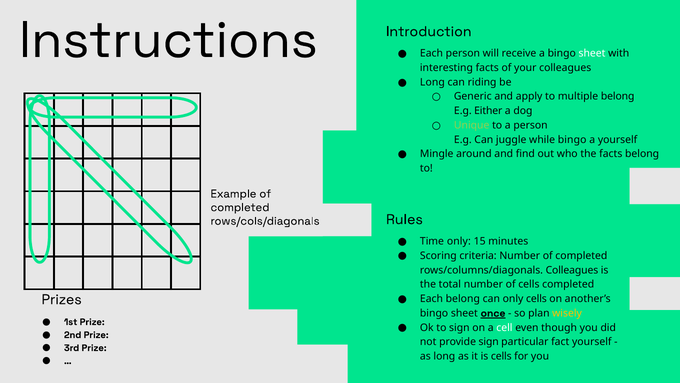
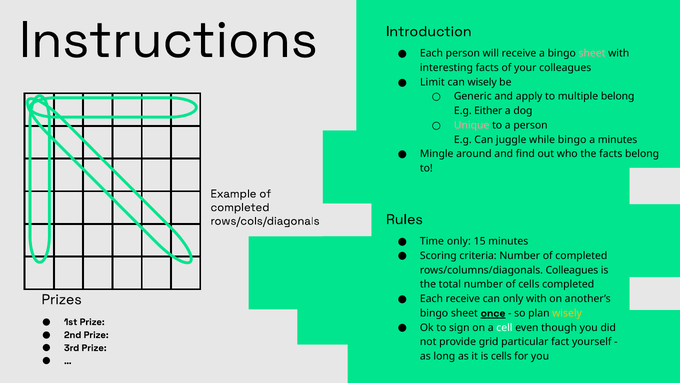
sheet colour: white -> pink (592, 53)
Long: Long -> Limit (432, 82)
can riding: riding -> wisely (482, 82)
Unique colour: light green -> pink (472, 125)
a yourself: yourself -> minutes (618, 139)
Each belong: belong -> receive (463, 299)
only cells: cells -> with (536, 299)
provide sign: sign -> grid (489, 342)
